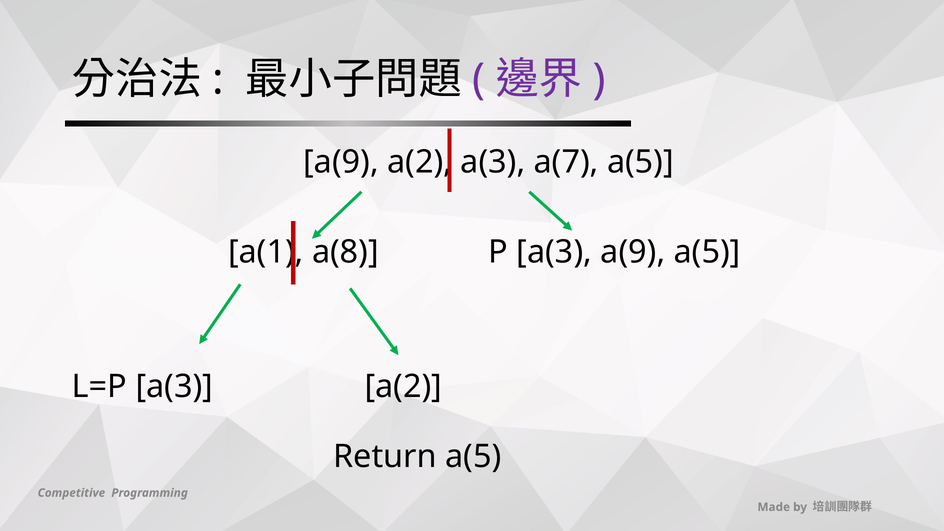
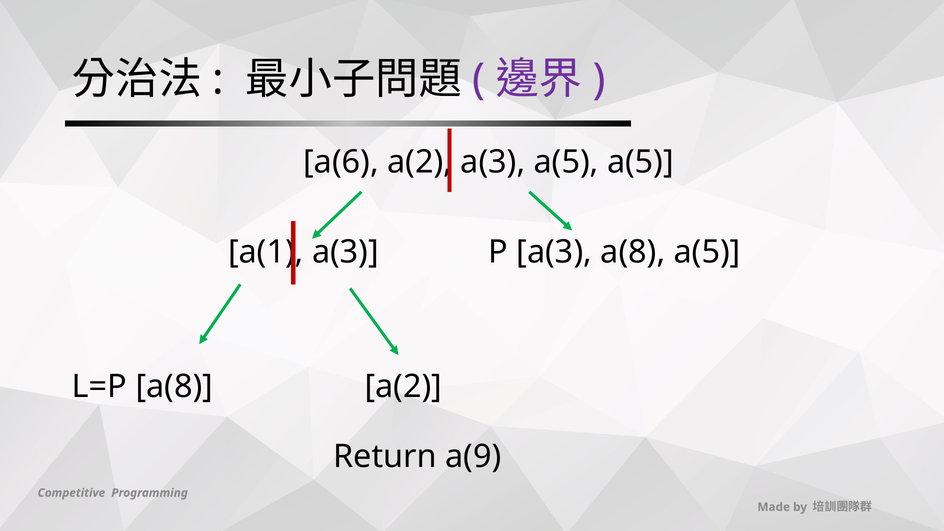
a(9: a(9 -> a(6 (341, 162)
a(3 a(7: a(7 -> a(5 (566, 162)
a(8: a(8 -> a(3 (345, 252)
a(3 a(9: a(9 -> a(8 (633, 252)
L=P a(3: a(3 -> a(8 (174, 387)
Return a(5: a(5 -> a(9 (473, 457)
